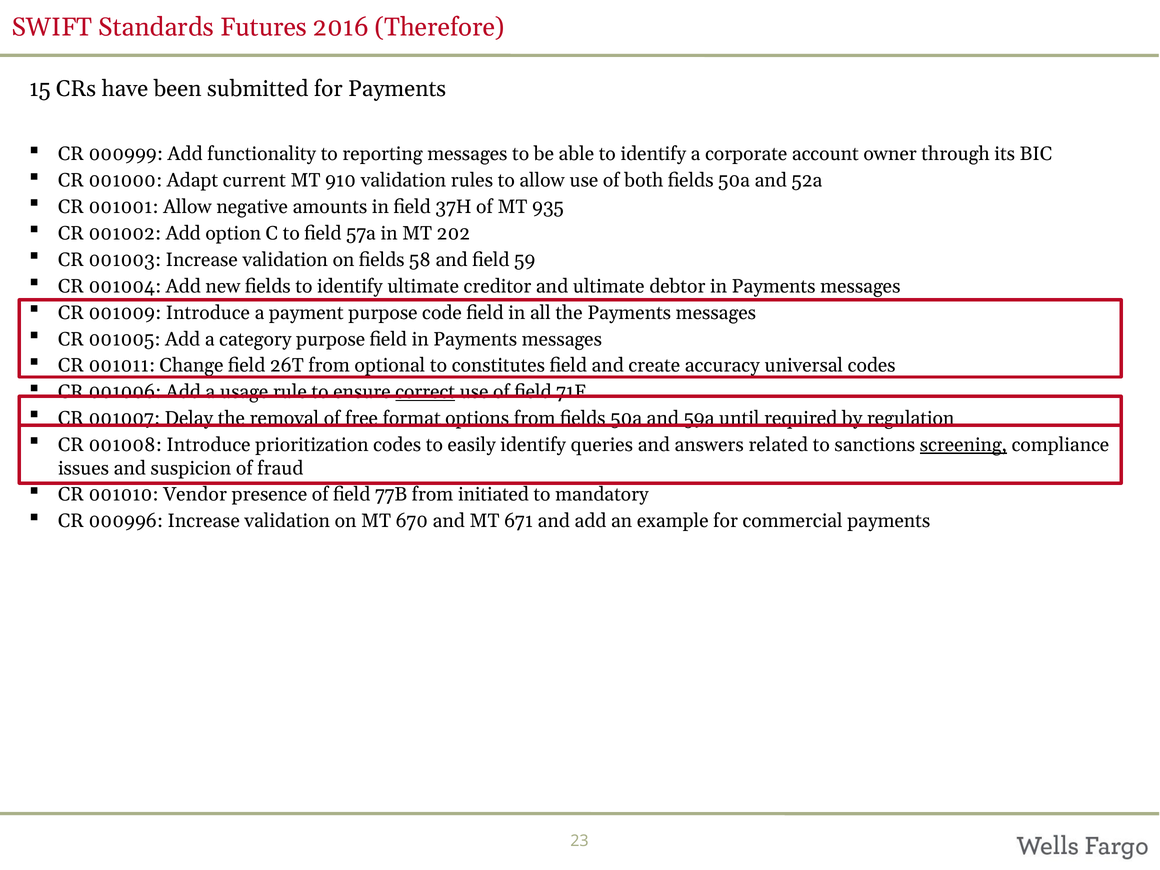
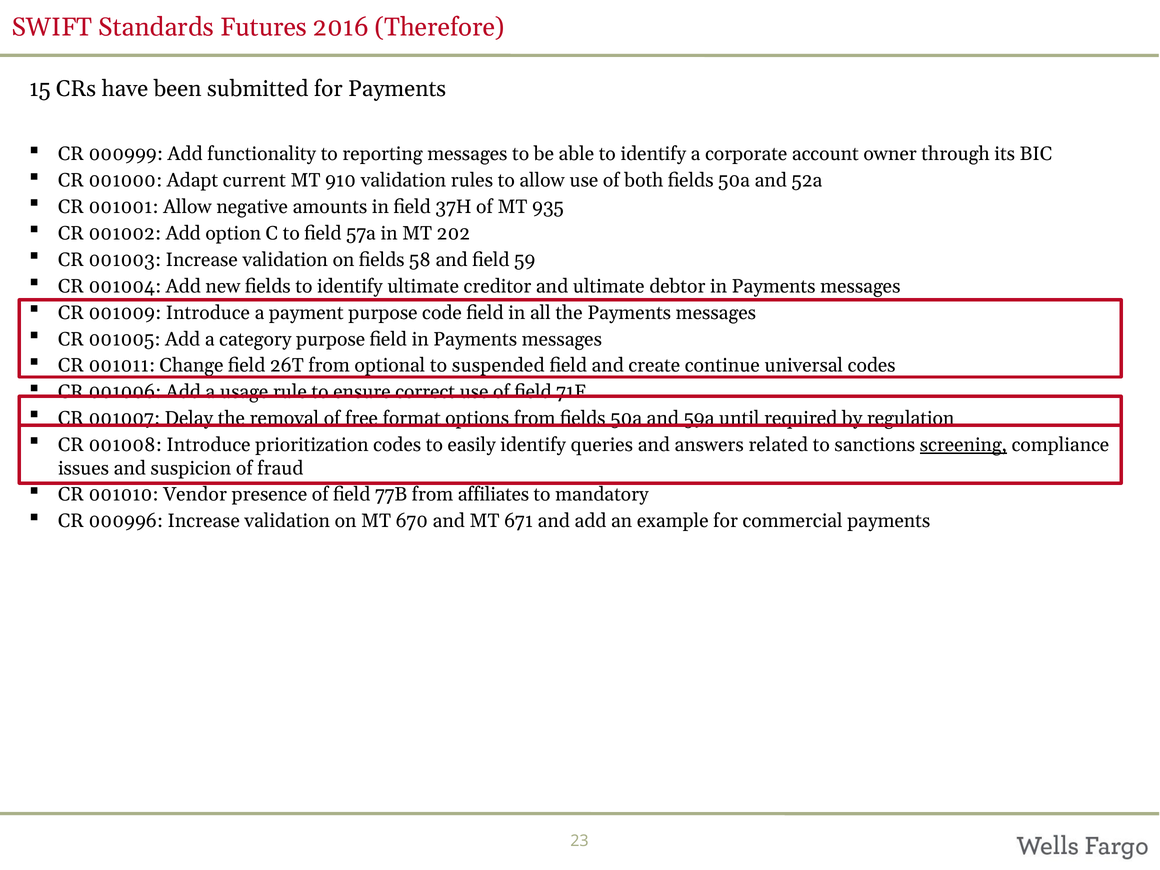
constitutes: constitutes -> suspended (498, 366)
accuracy: accuracy -> continue (722, 366)
correct underline: present -> none (425, 392)
initiated: initiated -> affiliates (493, 495)
